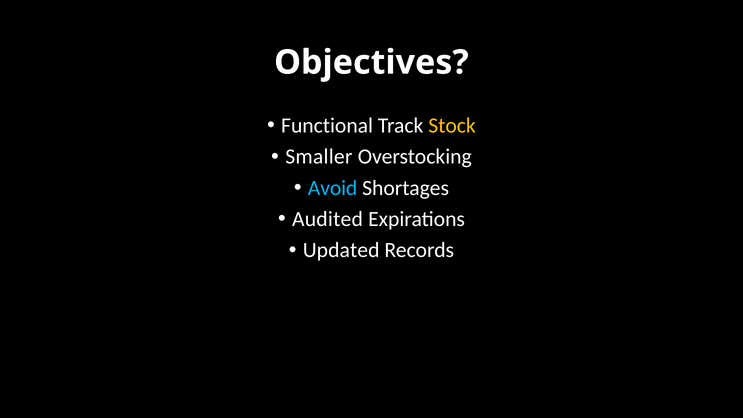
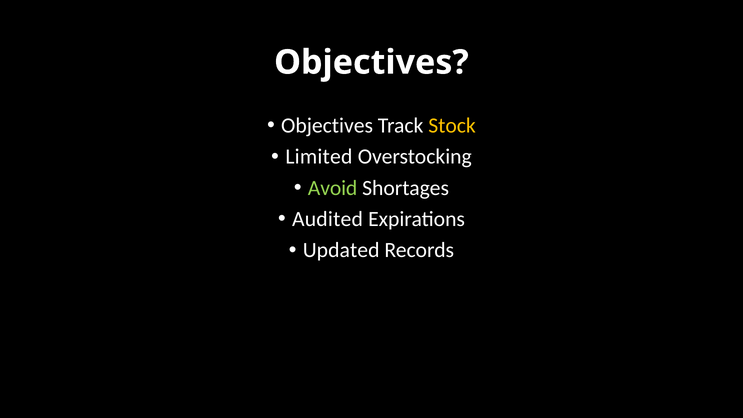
Functional: Functional -> Objectives (327, 126)
Smaller: Smaller -> Limited (319, 157)
Avoid colour: light blue -> light green (333, 188)
